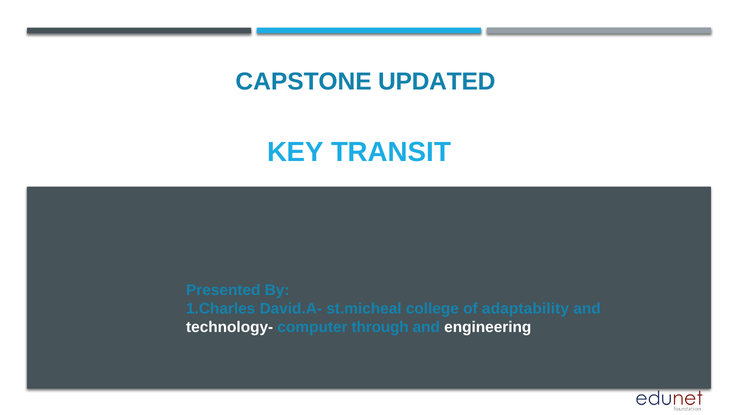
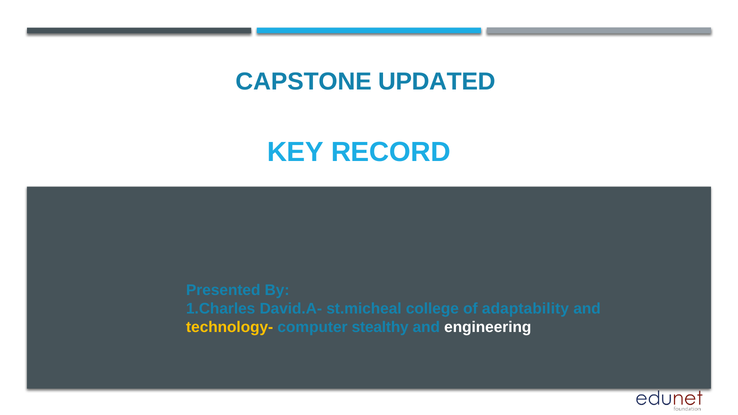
TRANSIT: TRANSIT -> RECORD (391, 152)
technology- colour: white -> yellow (230, 327)
through: through -> stealthy (380, 327)
